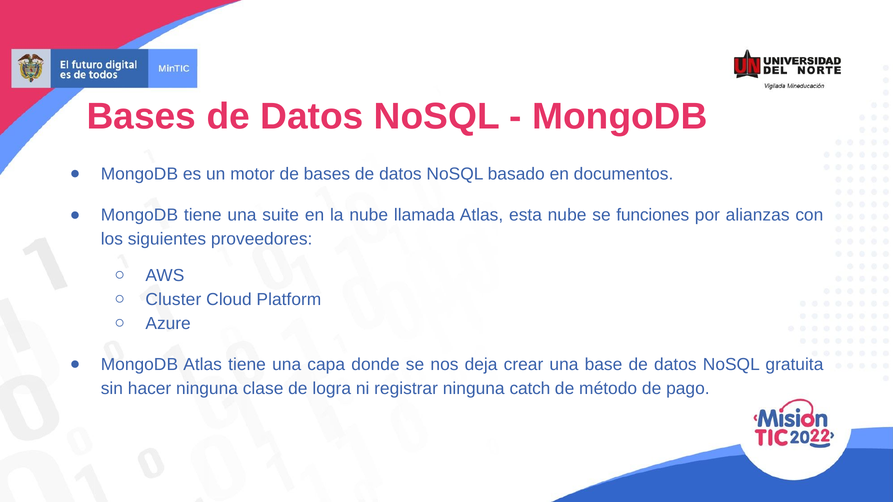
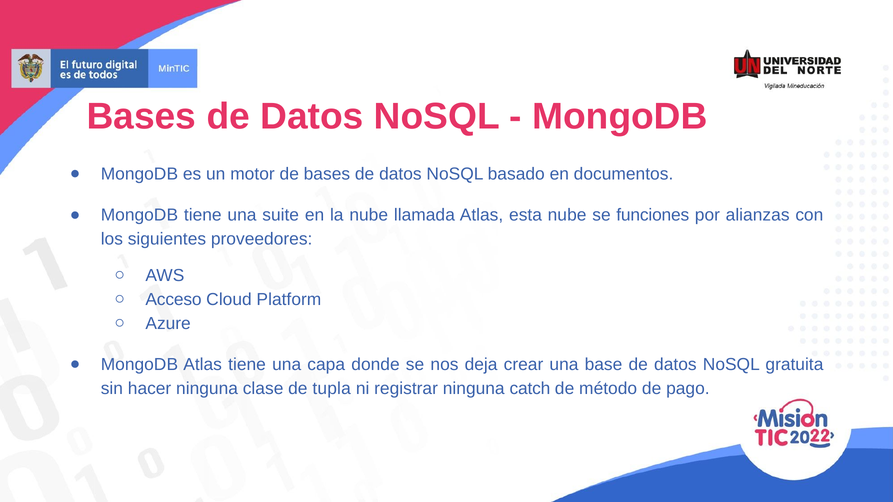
Cluster: Cluster -> Acceso (174, 300)
logra: logra -> tupla (332, 389)
